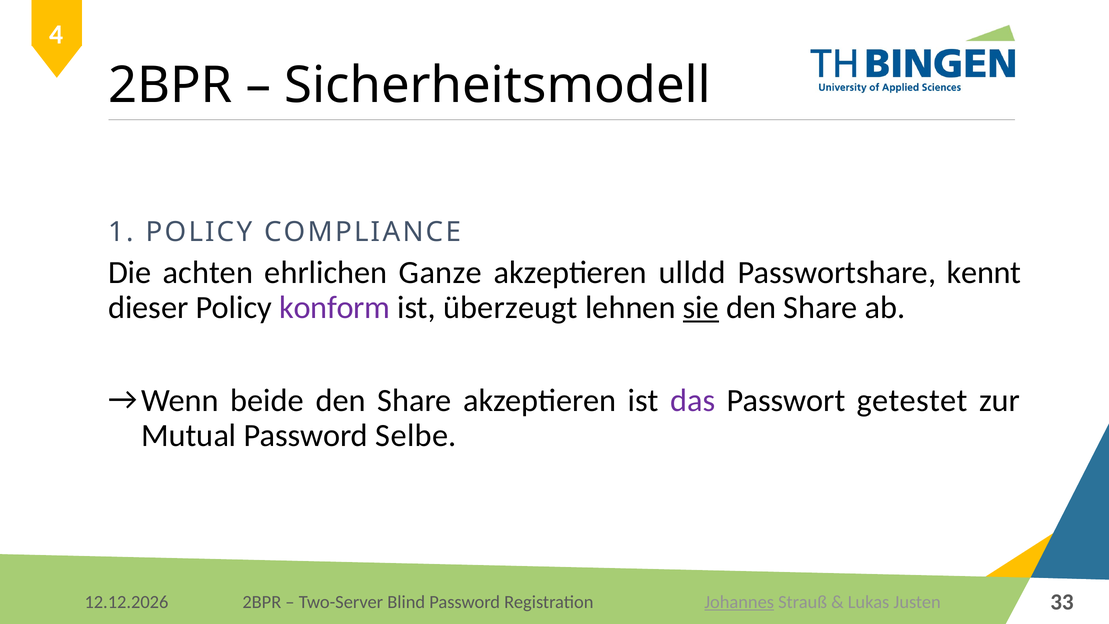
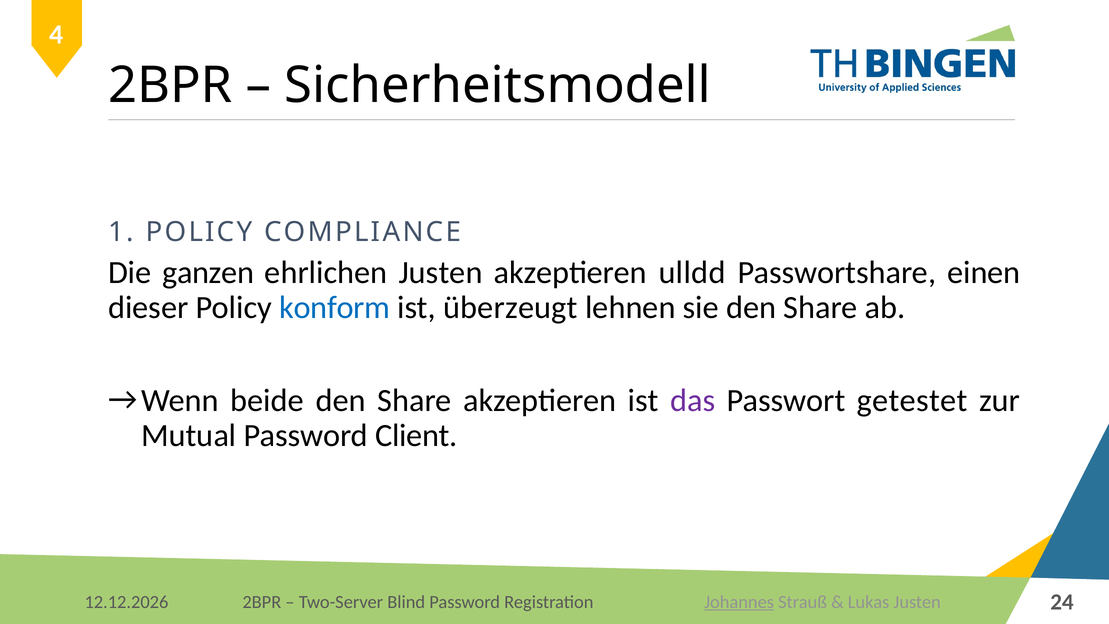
achten: achten -> ganzen (208, 273)
ehrlichen Ganze: Ganze -> Justen (441, 273)
kennt: kennt -> einen (984, 273)
konform colour: purple -> blue (335, 307)
sie underline: present -> none (701, 307)
Selbe: Selbe -> Client (416, 435)
33: 33 -> 24 (1062, 602)
